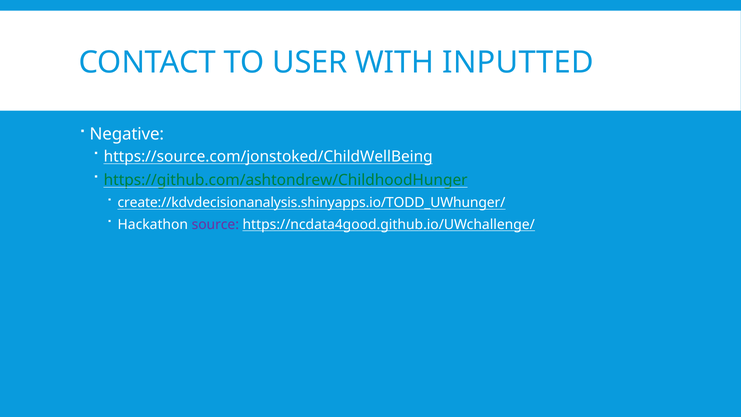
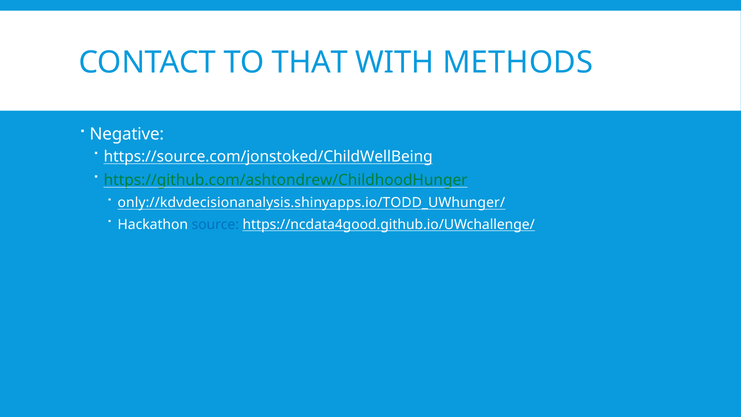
USER: USER -> THAT (310, 62)
INPUTTED: INPUTTED -> METHODS (518, 62)
create://kdvdecisionanalysis.shinyapps.io/TODD_UWhunger/: create://kdvdecisionanalysis.shinyapps.io/TODD_UWhunger/ -> only://kdvdecisionanalysis.shinyapps.io/TODD_UWhunger/ (311, 203)
source colour: purple -> blue (215, 224)
